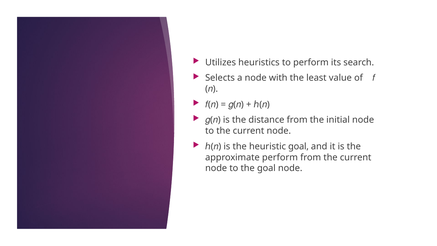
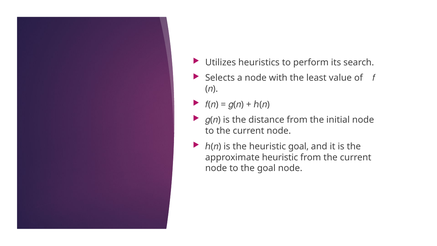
approximate perform: perform -> heuristic (280, 157)
